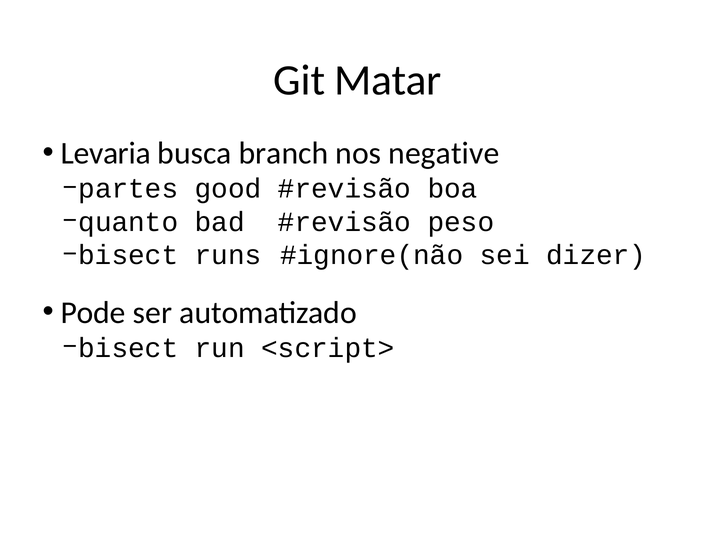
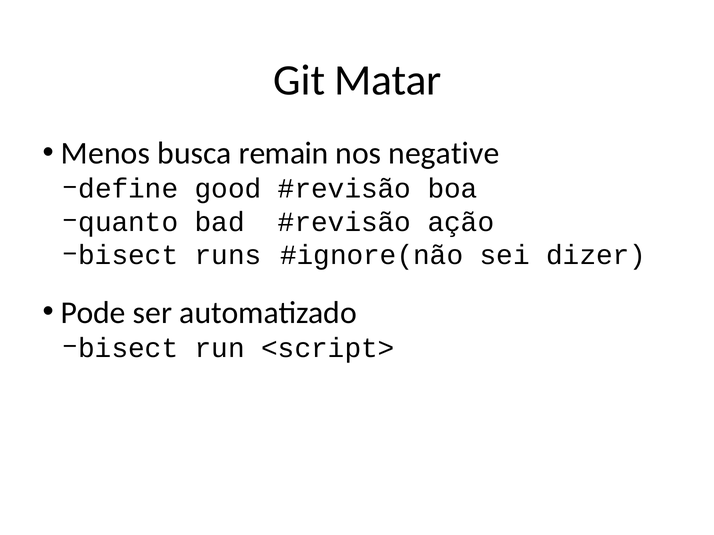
Levaria: Levaria -> Menos (106, 153)
branch: branch -> remain (284, 153)
partes: partes -> define (128, 189)
peso: peso -> ação (461, 222)
